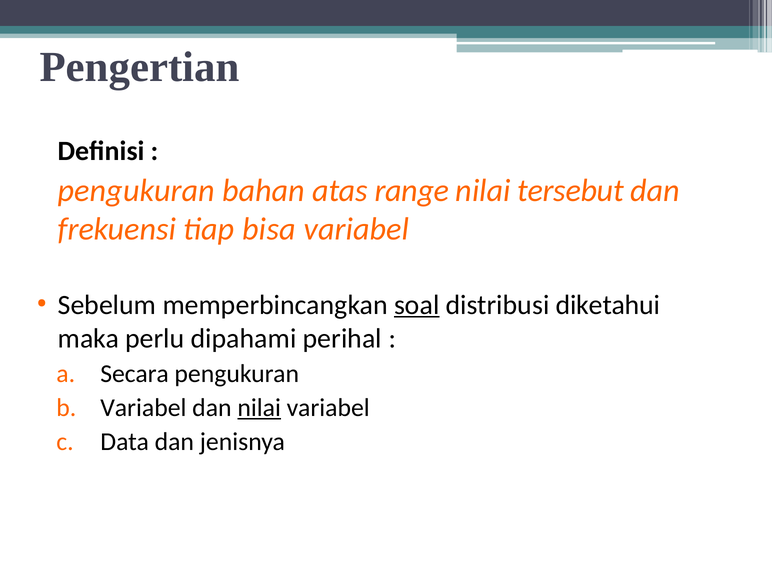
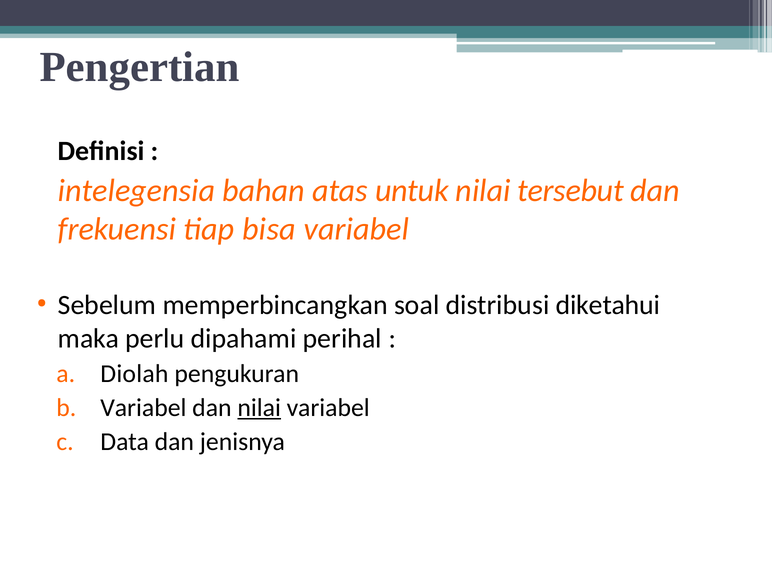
pengukuran: pengukuran -> intelegensia (136, 191)
range: range -> untuk (412, 191)
soal underline: present -> none (417, 305)
Secara: Secara -> Diolah (134, 374)
